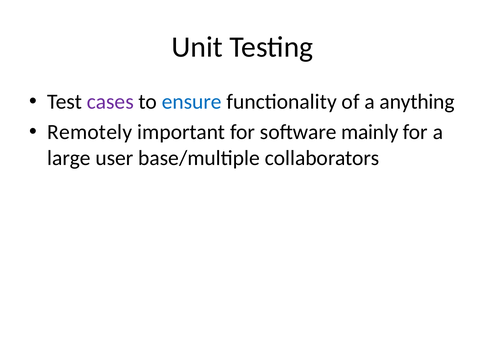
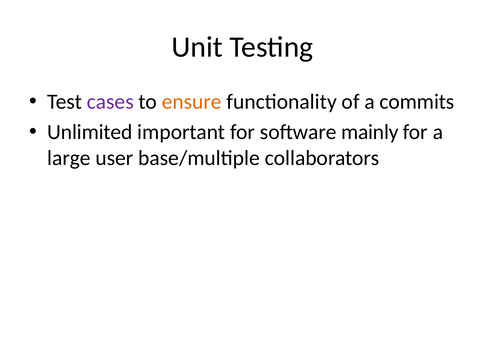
ensure colour: blue -> orange (192, 102)
anything: anything -> commits (417, 102)
Remotely: Remotely -> Unlimited (90, 132)
